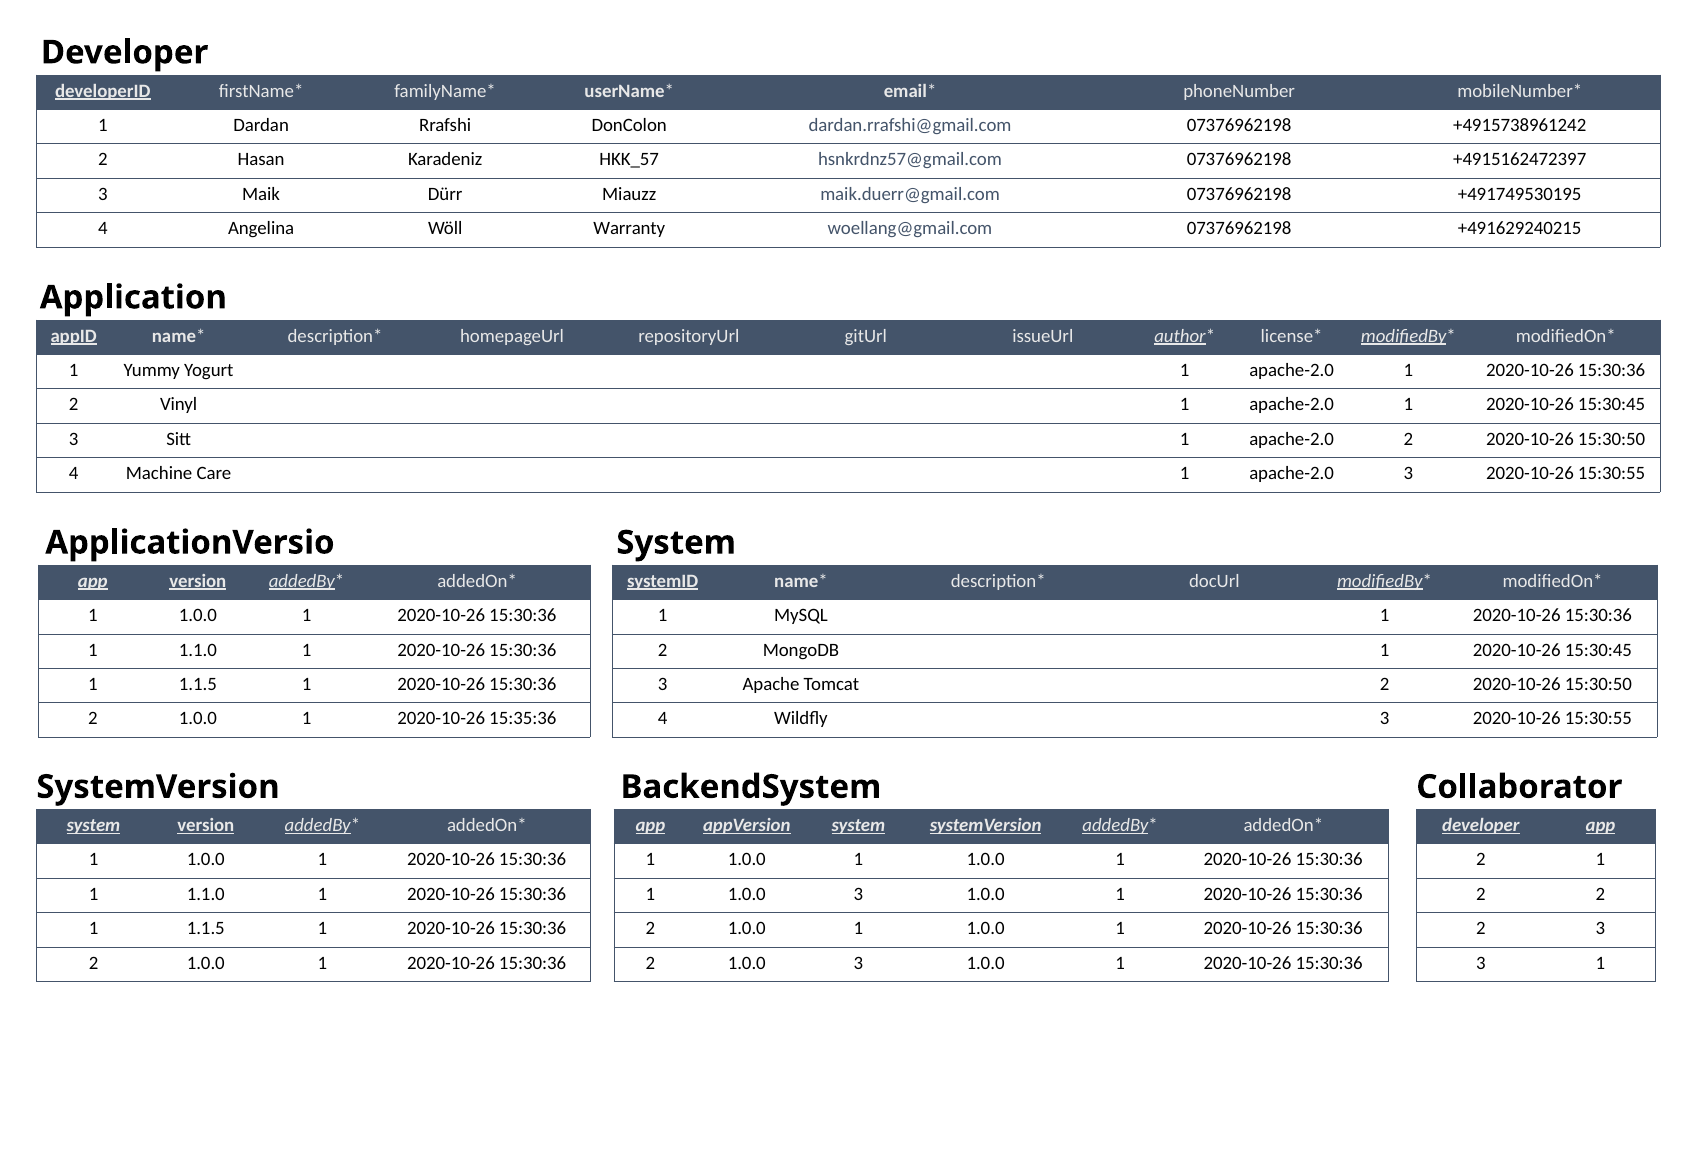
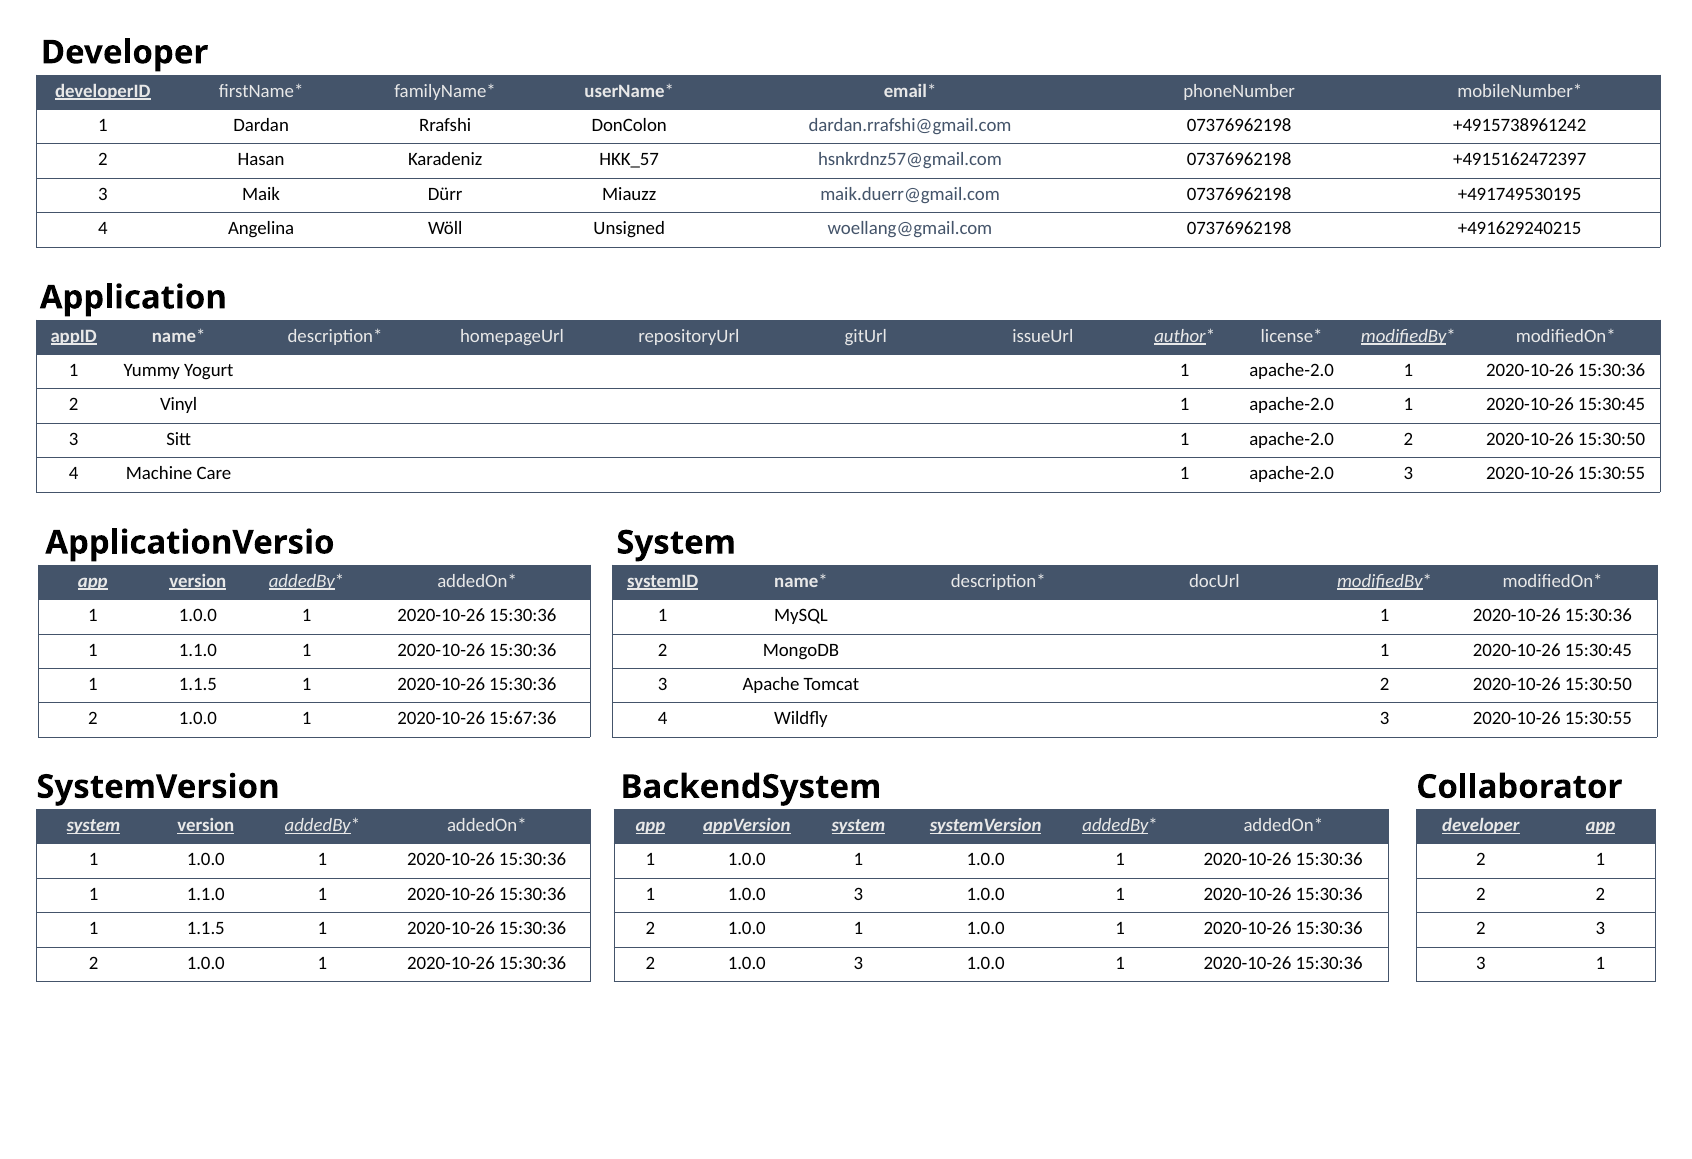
Warranty: Warranty -> Unsigned (629, 229)
15:35:36: 15:35:36 -> 15:67:36 (523, 719)
